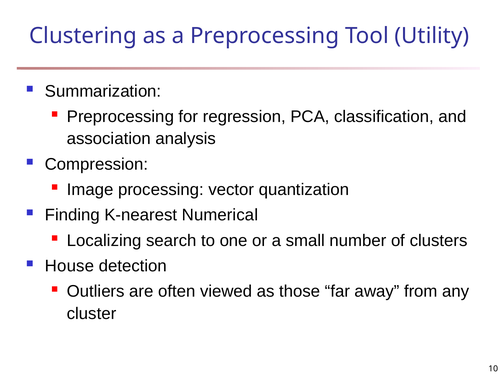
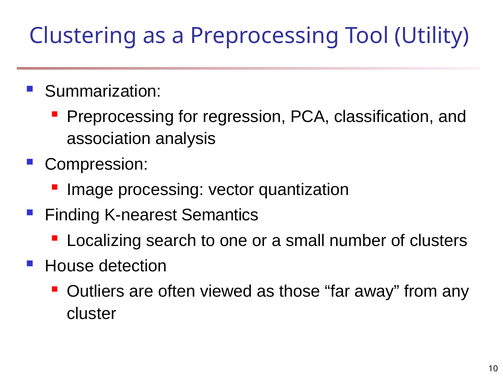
Numerical: Numerical -> Semantics (220, 215)
